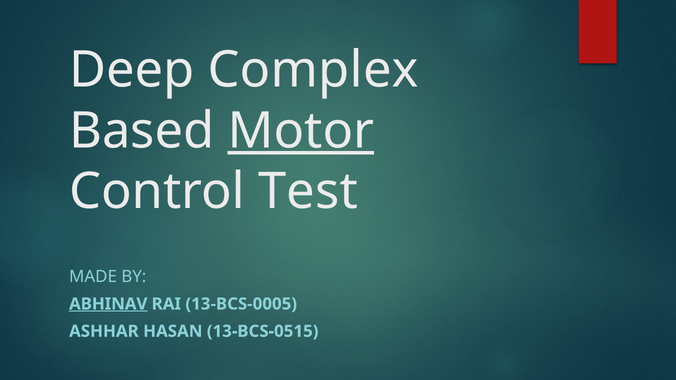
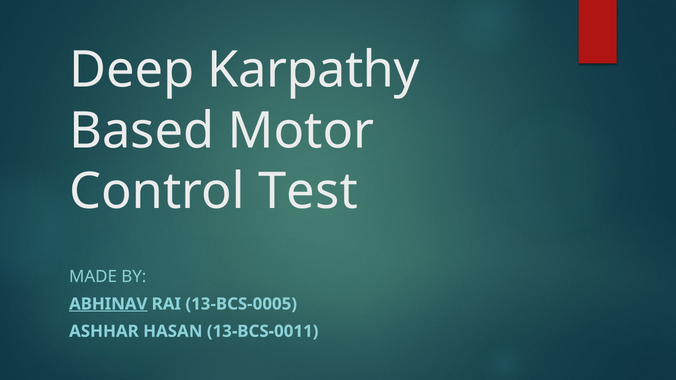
Complex: Complex -> Karpathy (313, 70)
Motor underline: present -> none (301, 131)
13-BCS-0515: 13-BCS-0515 -> 13-BCS-0011 (263, 331)
